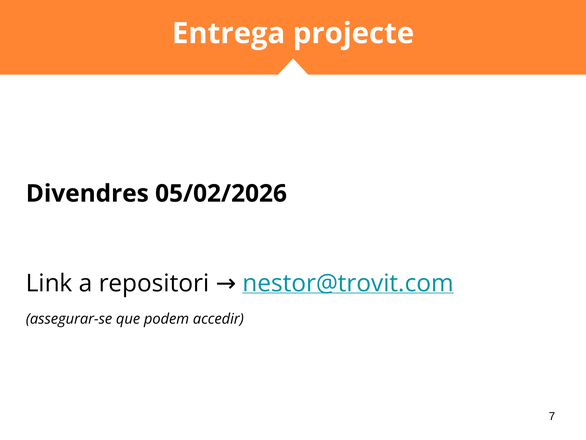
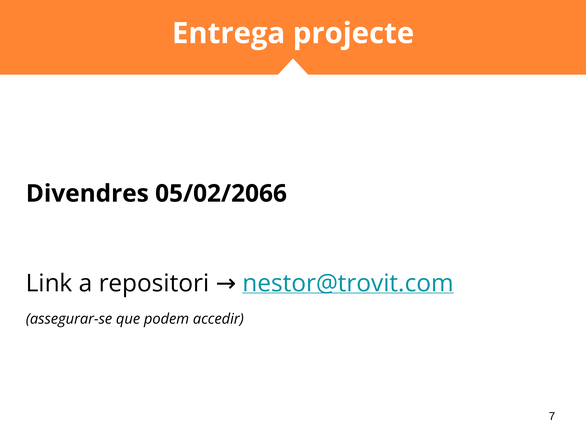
05/02/2026: 05/02/2026 -> 05/02/2066 (221, 193)
